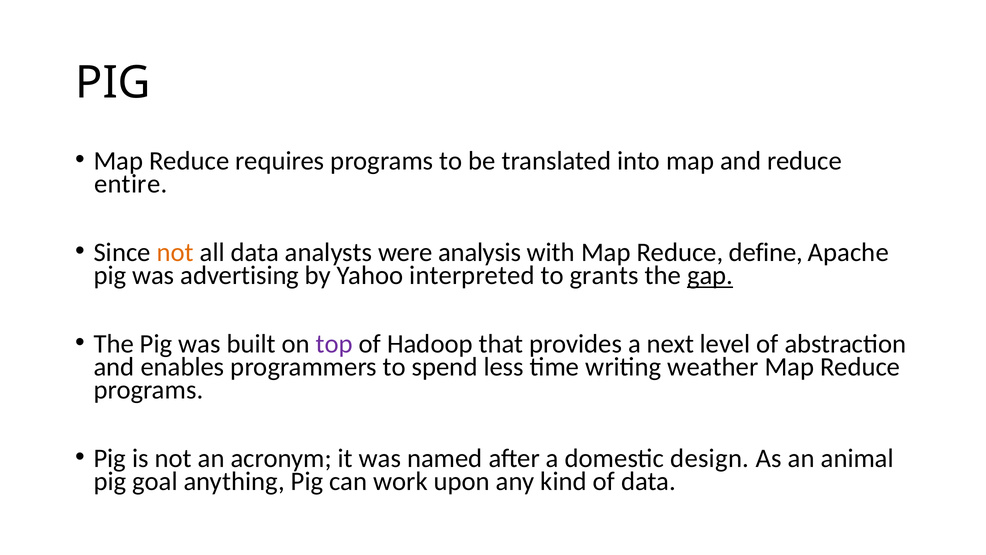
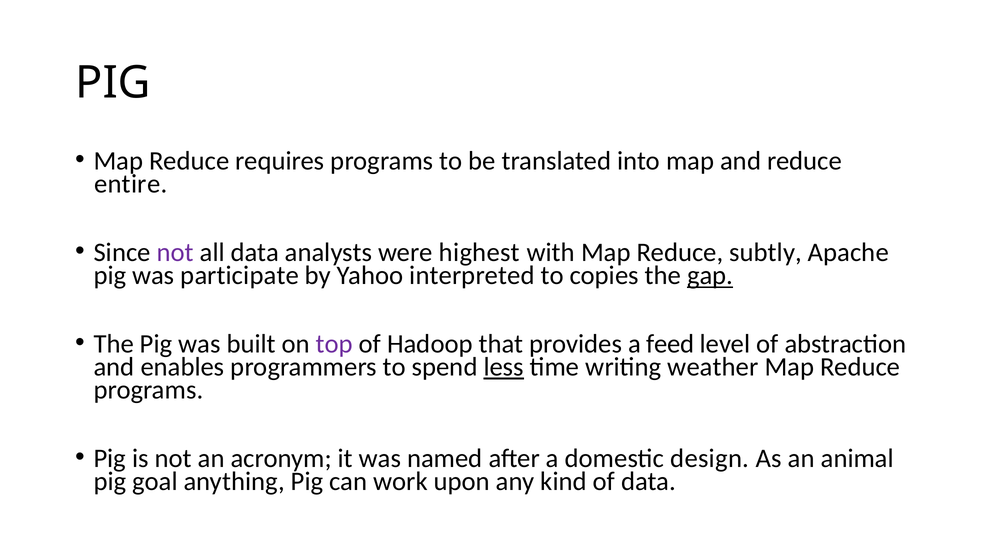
not colour: orange -> purple (175, 252)
analysis: analysis -> highest (479, 252)
define: define -> subtly (766, 252)
advertising: advertising -> participate (240, 275)
grants: grants -> copies (604, 275)
next: next -> feed (670, 344)
less underline: none -> present (504, 367)
